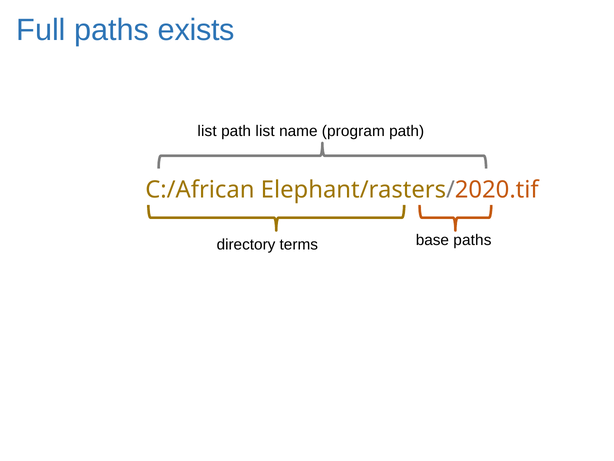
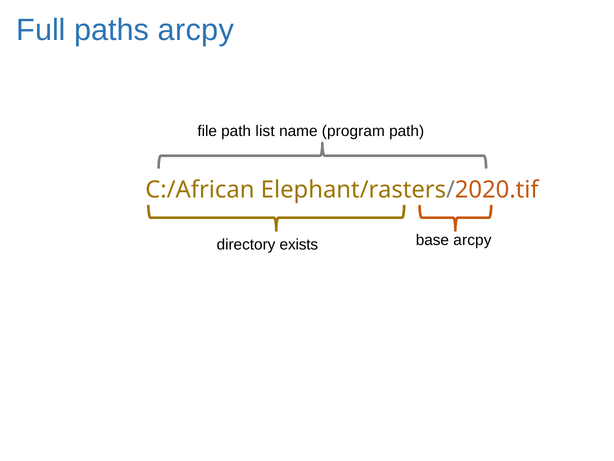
paths exists: exists -> arcpy (196, 30)
list: list -> file (207, 131)
terms: terms -> exists (299, 244)
base paths: paths -> arcpy (472, 240)
